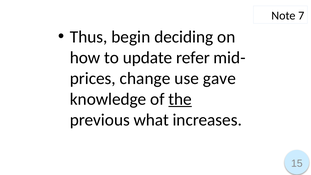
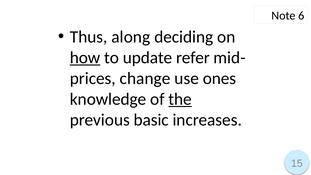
7: 7 -> 6 (301, 16)
begin: begin -> along (131, 37)
how underline: none -> present (85, 58)
gave: gave -> ones (219, 78)
what: what -> basic (151, 120)
